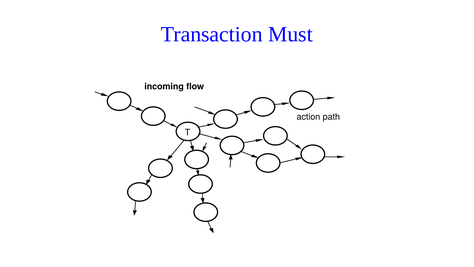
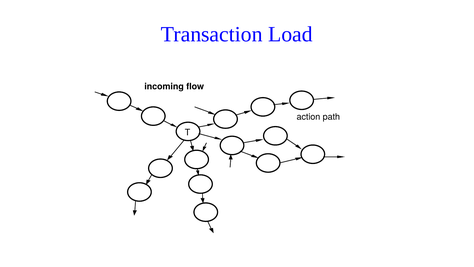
Must: Must -> Load (290, 34)
